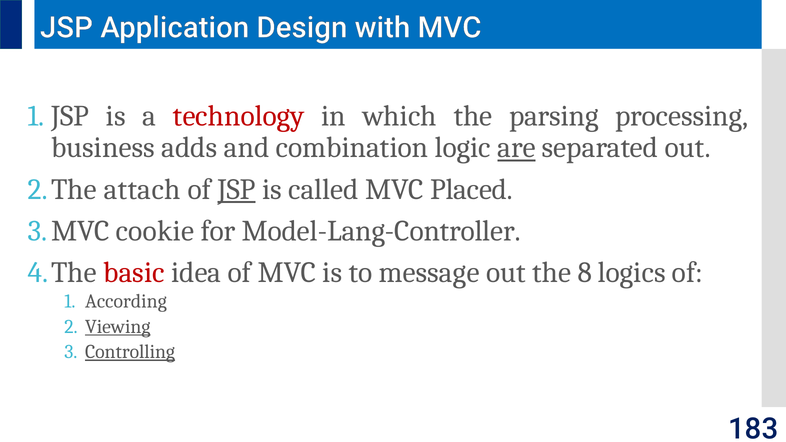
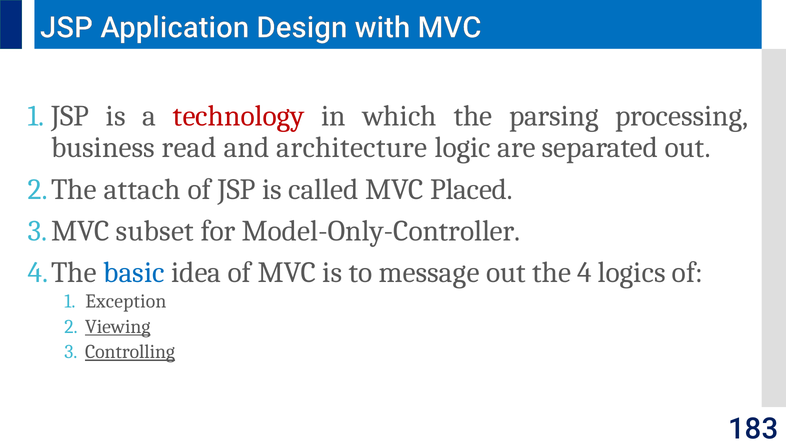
adds: adds -> read (189, 148)
combination: combination -> architecture (352, 148)
are underline: present -> none (516, 148)
JSP underline: present -> none (237, 189)
cookie: cookie -> subset (155, 231)
Model-Lang-Controller: Model-Lang-Controller -> Model-Only-Controller (381, 231)
basic colour: red -> blue (134, 273)
8: 8 -> 4 (585, 273)
According: According -> Exception (126, 301)
